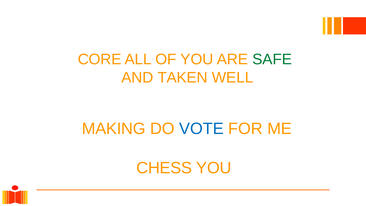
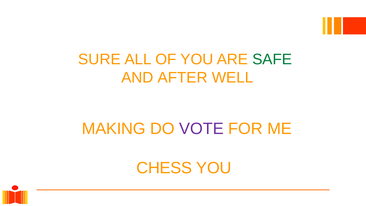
CORE: CORE -> SURE (99, 59)
TAKEN: TAKEN -> AFTER (183, 77)
VOTE colour: blue -> purple (201, 129)
